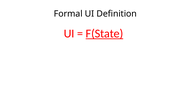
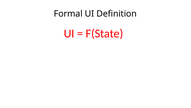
F(State underline: present -> none (104, 33)
